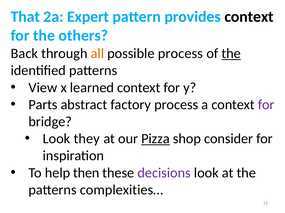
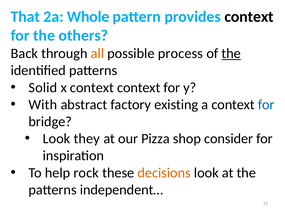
Expert: Expert -> Whole (88, 17)
View: View -> Solid (43, 88)
x learned: learned -> context (92, 88)
Parts: Parts -> With (43, 105)
factory process: process -> existing (176, 105)
for colour: purple -> blue (266, 105)
Pizza underline: present -> none (156, 139)
then: then -> rock (86, 173)
decisions colour: purple -> orange (164, 173)
complexities…: complexities… -> independent… (122, 190)
